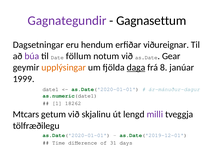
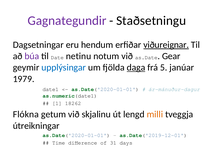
Gagnasettum: Gagnasettum -> Staðsetningu (151, 21)
viðureignar underline: none -> present (166, 45)
föllum: föllum -> netinu (79, 56)
upplýsingar colour: orange -> blue (64, 68)
8: 8 -> 5 (164, 68)
1999: 1999 -> 1979 (24, 79)
Mtcars: Mtcars -> Flókna (26, 115)
milli colour: purple -> orange (155, 115)
tölfræðilegu: tölfræðilegu -> útreikningar (36, 126)
